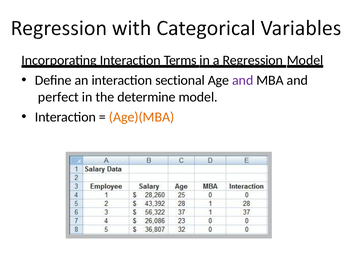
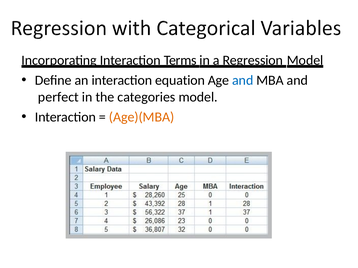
sectional: sectional -> equation (180, 80)
and colour: purple -> blue (243, 80)
determine: determine -> categories (146, 97)
